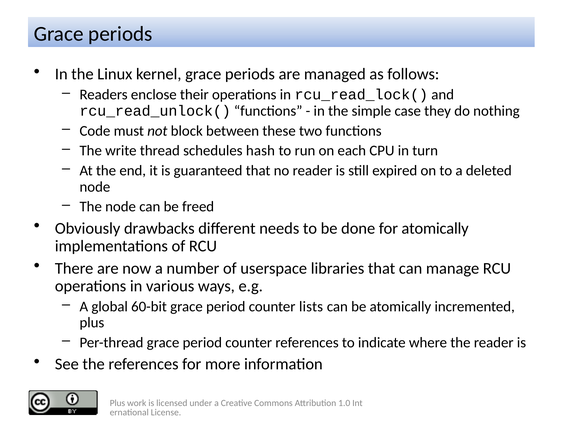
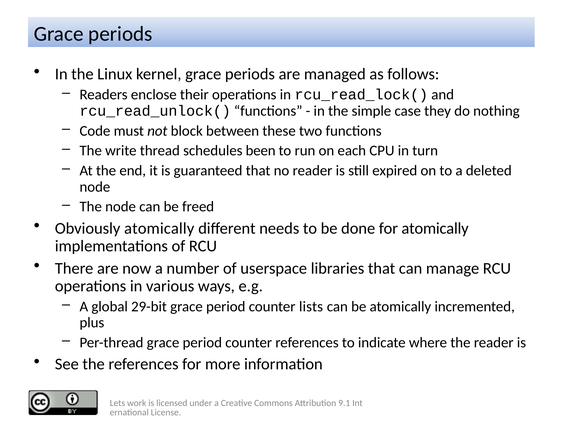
hash: hash -> been (261, 151)
Obviously drawbacks: drawbacks -> atomically (159, 228)
60-bit: 60-bit -> 29-bit (149, 307)
Plus: Plus -> Lets (117, 403)
1.0: 1.0 -> 9.1 (344, 403)
